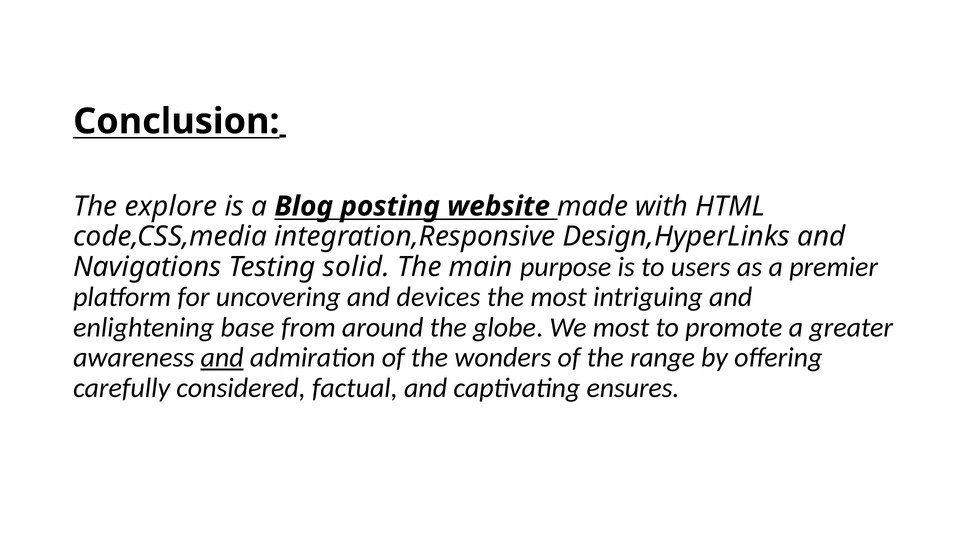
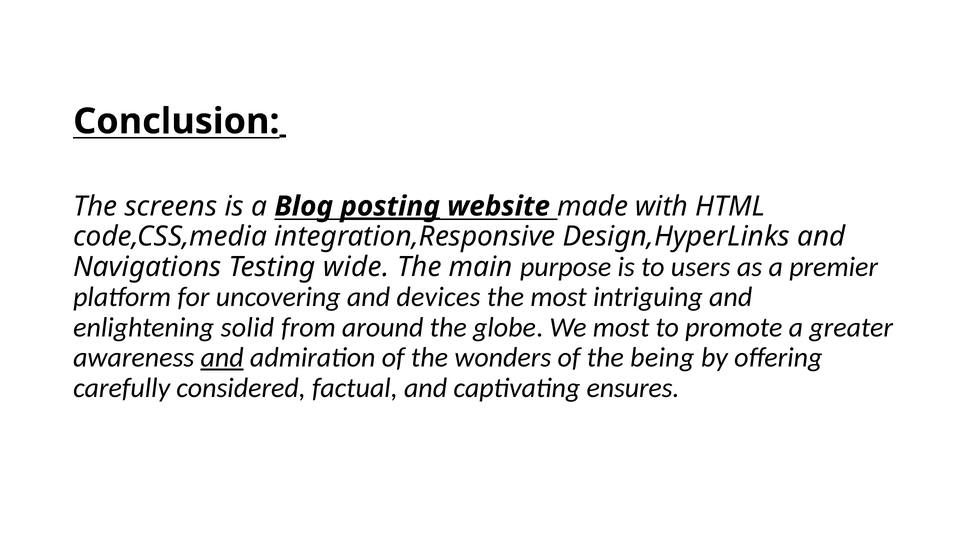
explore: explore -> screens (171, 206)
posting underline: none -> present (390, 206)
solid: solid -> wide (356, 267)
base: base -> solid (247, 327)
range: range -> being (662, 358)
